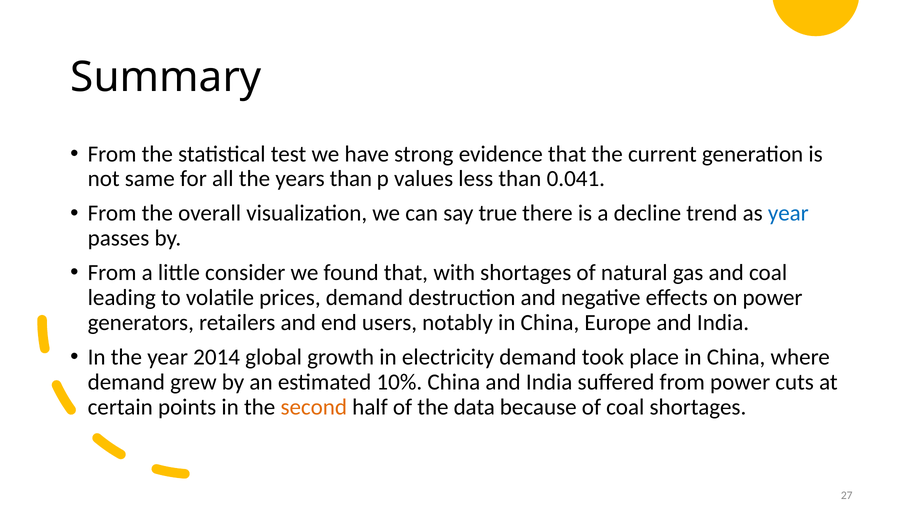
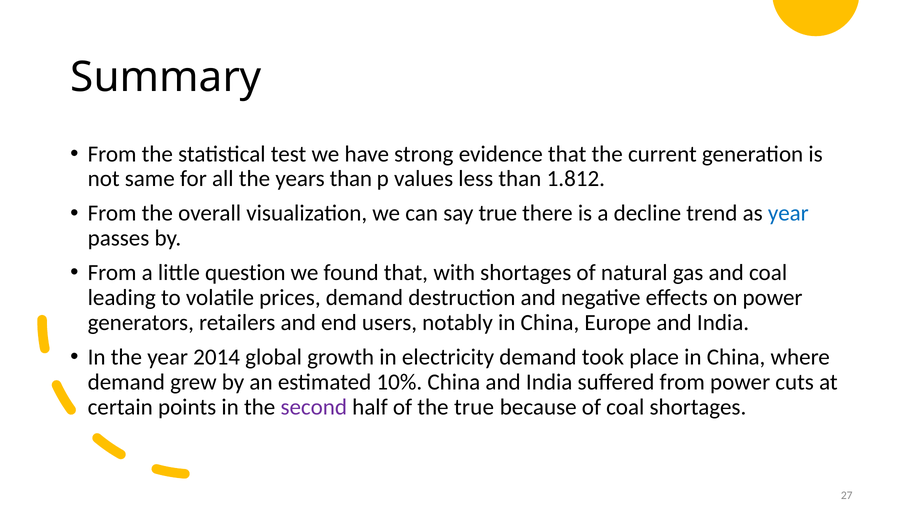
0.041: 0.041 -> 1.812 (576, 179)
consider: consider -> question (245, 273)
second colour: orange -> purple (314, 407)
the data: data -> true (474, 407)
